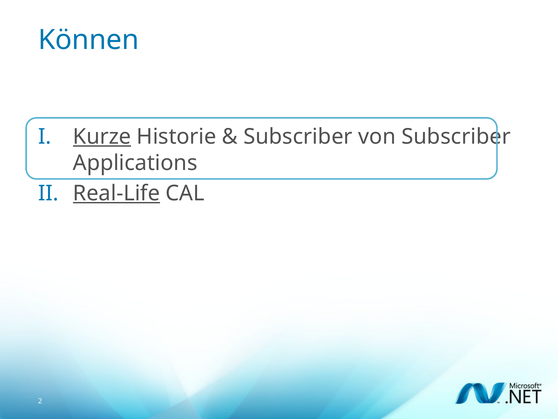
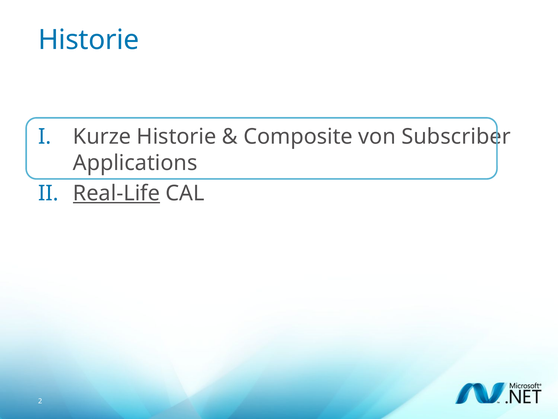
Können: Können -> Historie (89, 40)
Kurze underline: present -> none (102, 137)
Subscriber: Subscriber -> Composite (298, 137)
